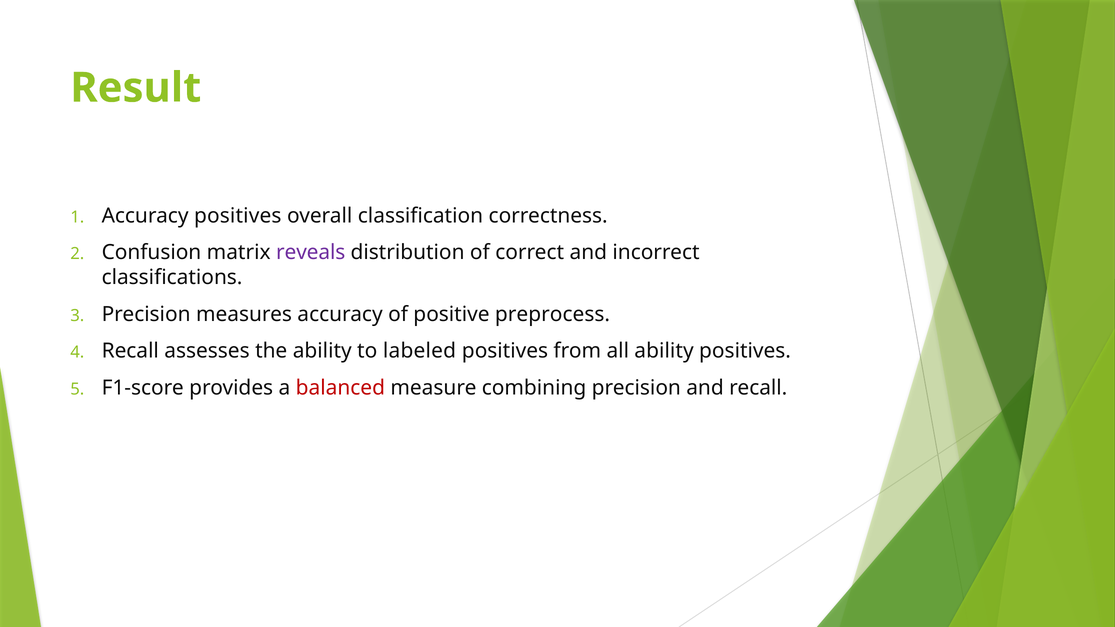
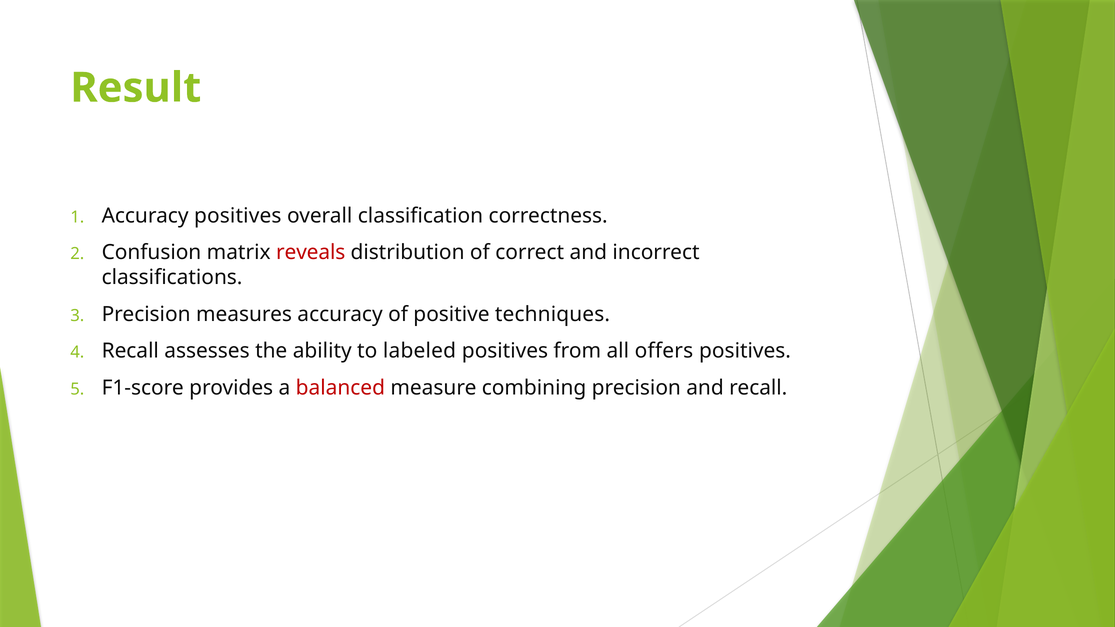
reveals colour: purple -> red (311, 253)
preprocess: preprocess -> techniques (552, 314)
all ability: ability -> offers (664, 351)
